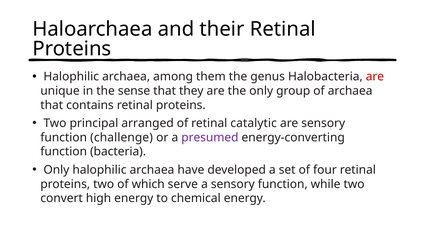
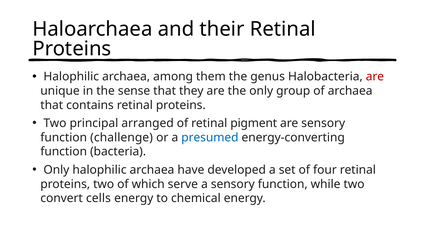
catalytic: catalytic -> pigment (254, 123)
presumed colour: purple -> blue (210, 138)
high: high -> cells (98, 198)
